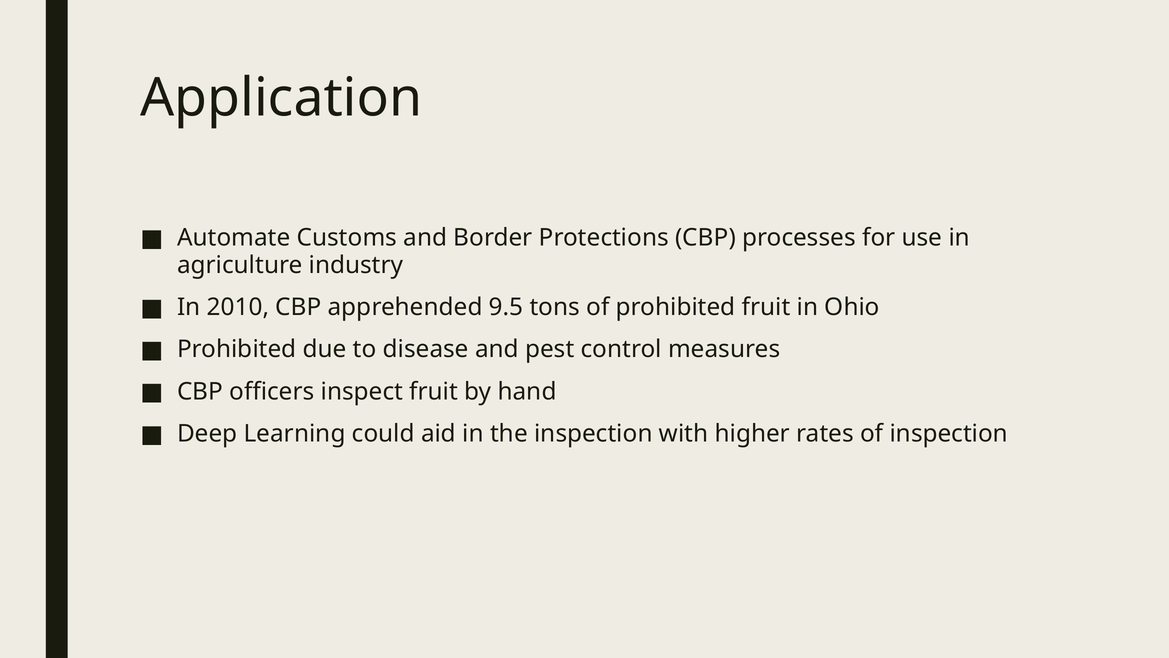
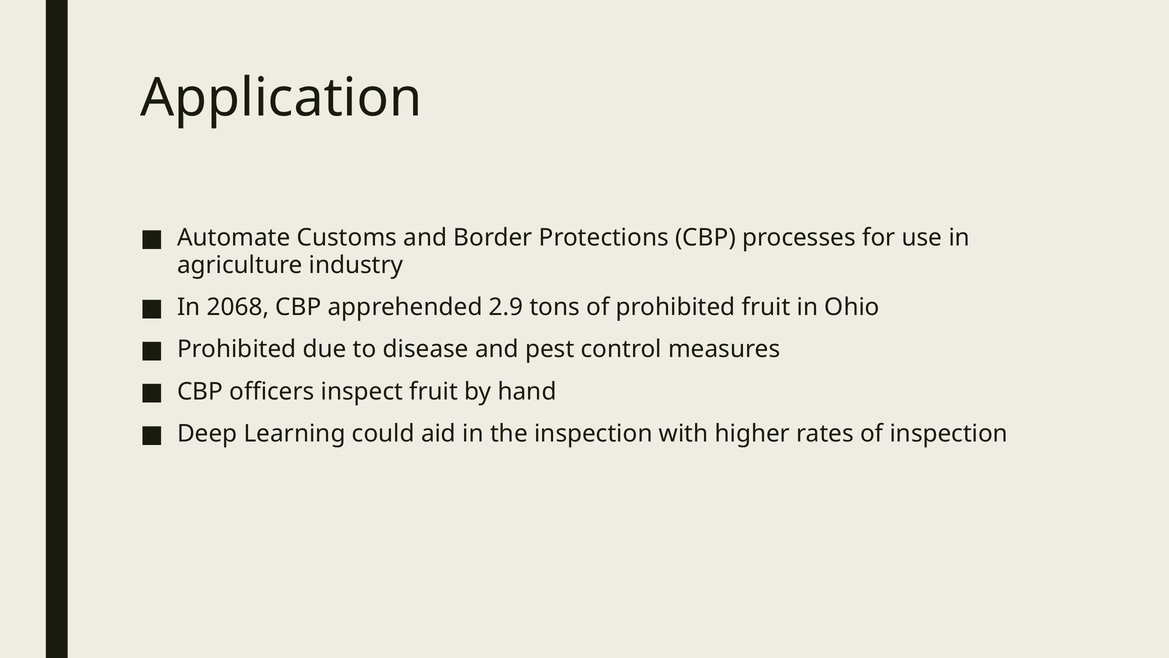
2010: 2010 -> 2068 (238, 307)
9.5: 9.5 -> 2.9 (506, 307)
